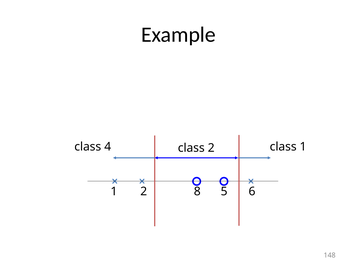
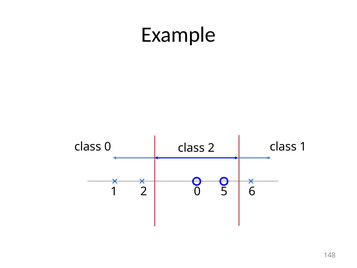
class 4: 4 -> 0 (108, 147)
2 8: 8 -> 0 (197, 191)
